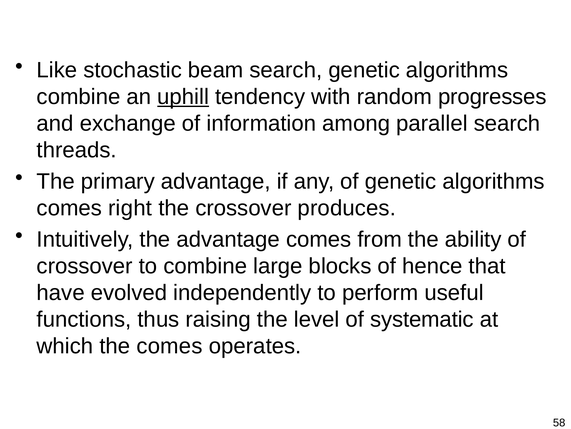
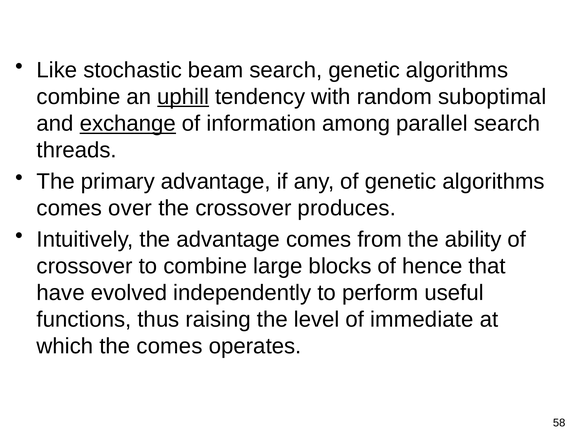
progresses: progresses -> suboptimal (492, 97)
exchange underline: none -> present (128, 123)
right: right -> over (130, 208)
systematic: systematic -> immediate (422, 319)
